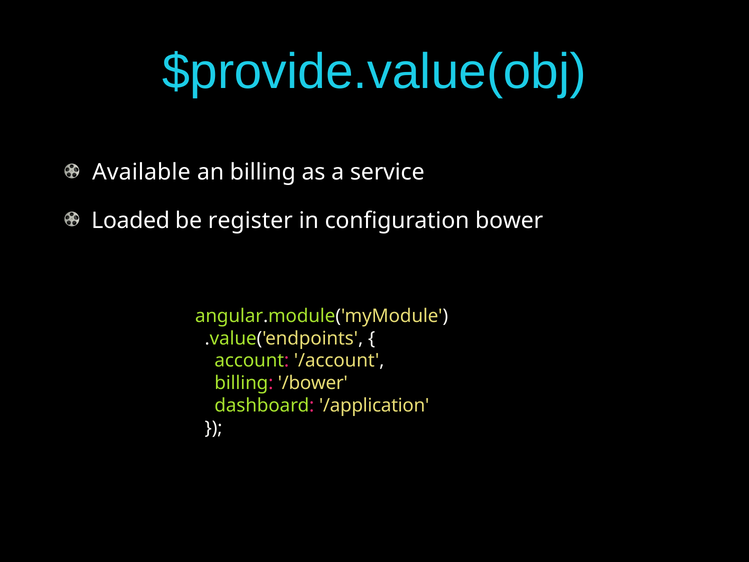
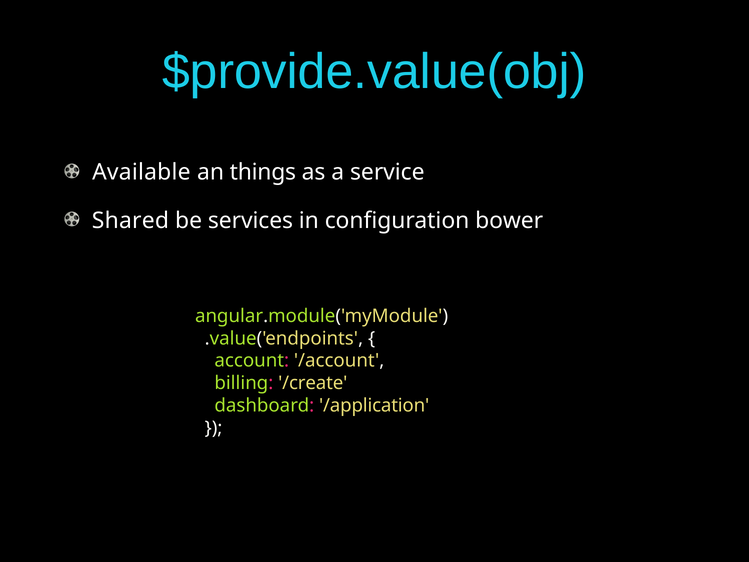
an billing: billing -> things (263, 172)
Loaded: Loaded -> Shared (130, 220)
register: register -> services (251, 220)
/bower: /bower -> /create (313, 383)
